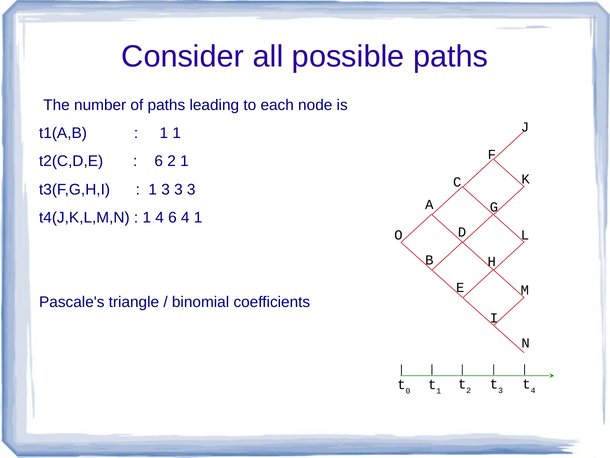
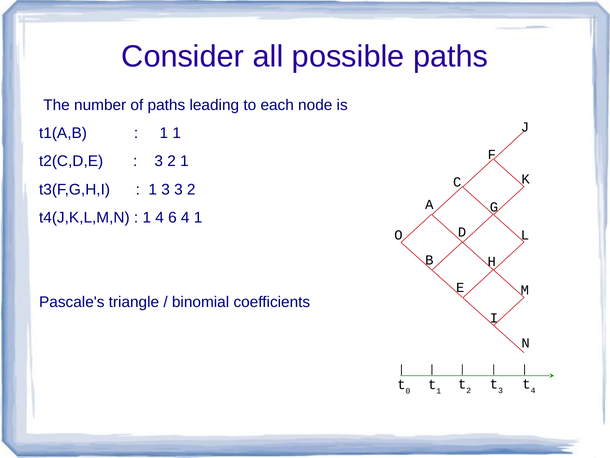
6: 6 -> 3 (159, 161)
3 3 3: 3 -> 2 (191, 189)
